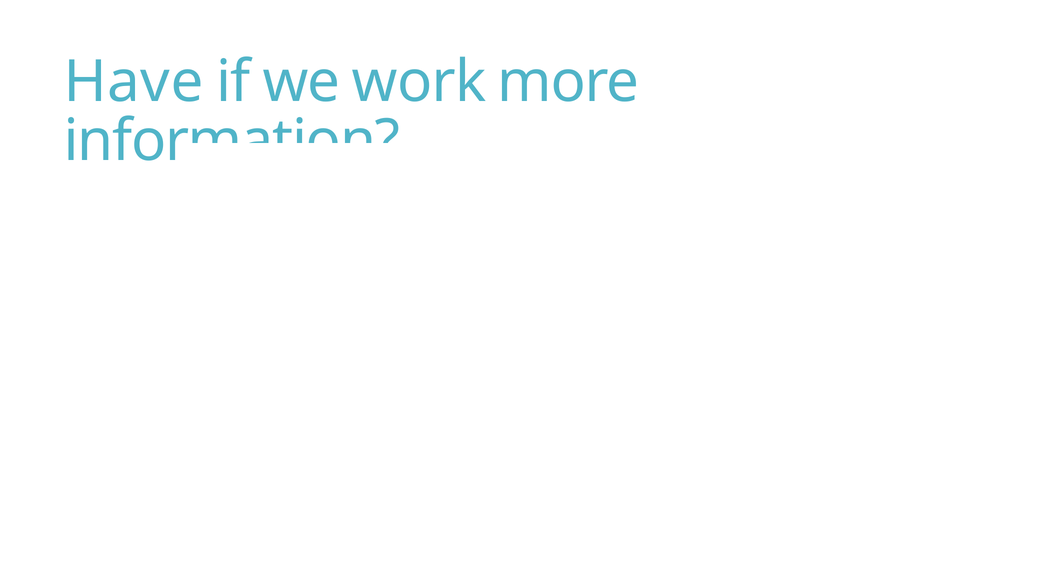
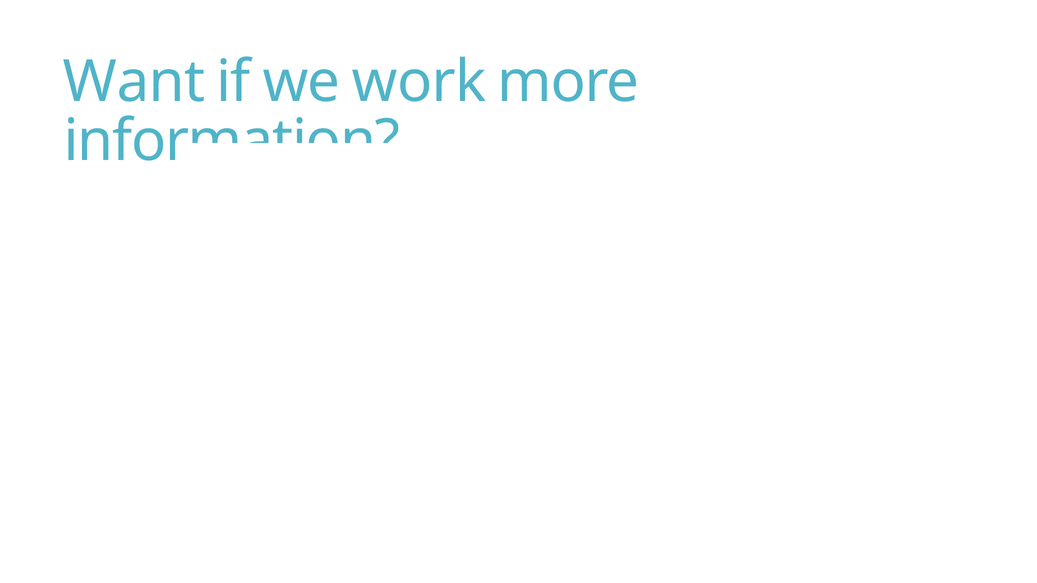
Have: Have -> Want (134, 82)
